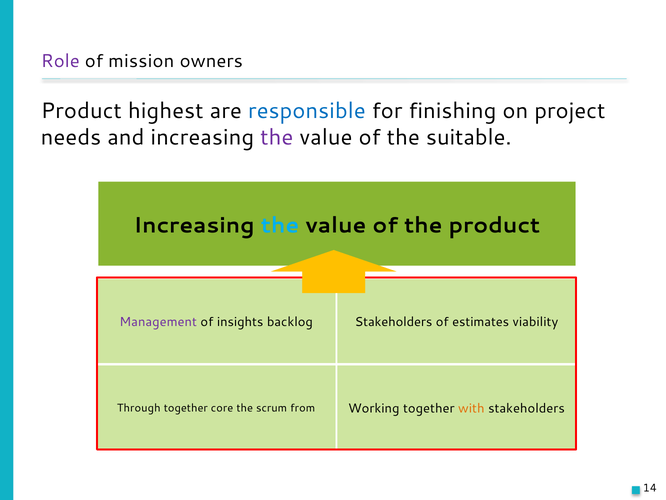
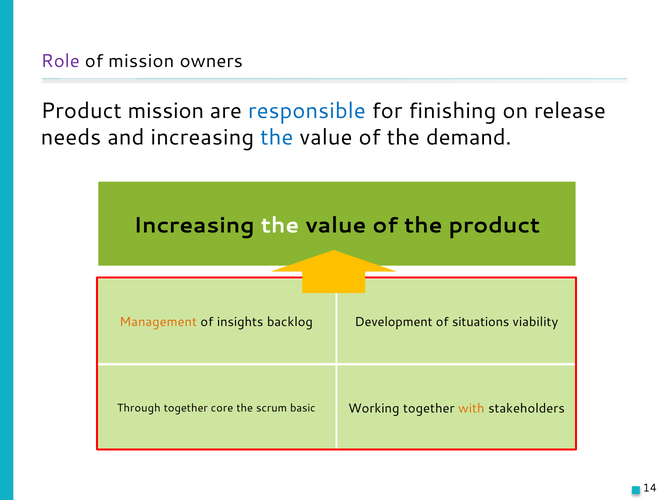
Product highest: highest -> mission (166, 111)
project: project -> release (570, 111)
the colour: purple -> blue (277, 137)
suitable: suitable -> demand (469, 137)
the colour: light blue -> white (280, 225)
Management colour: purple -> orange (158, 322)
backlog Stakeholders: Stakeholders -> Development (394, 322)
estimates: estimates -> situations (481, 322)
from: from -> basic (303, 408)
